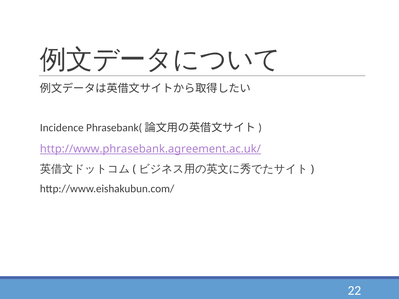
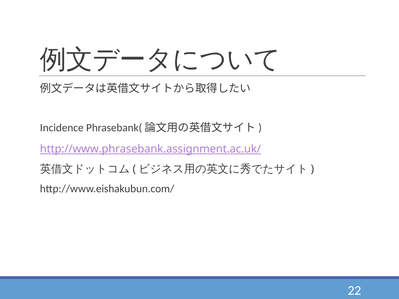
http://www.phrasebank.agreement.ac.uk/: http://www.phrasebank.agreement.ac.uk/ -> http://www.phrasebank.assignment.ac.uk/ (150, 149)
